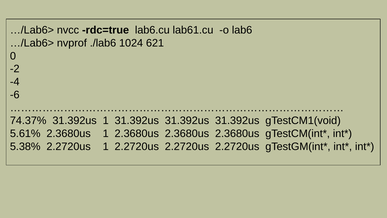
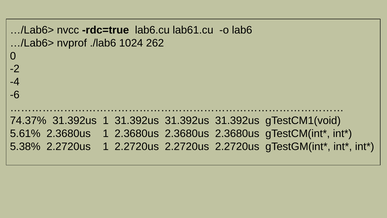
621: 621 -> 262 (155, 43)
